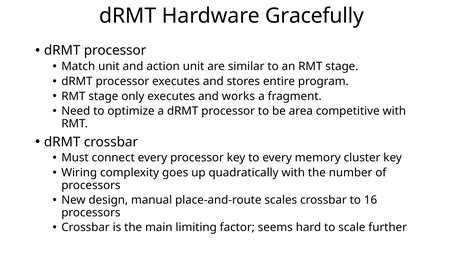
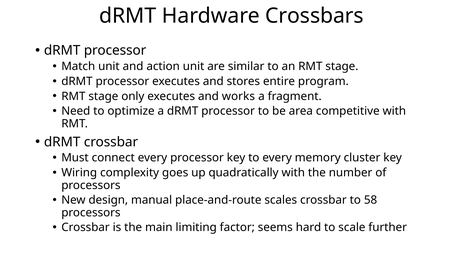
Gracefully: Gracefully -> Crossbars (314, 16)
16: 16 -> 58 (371, 200)
